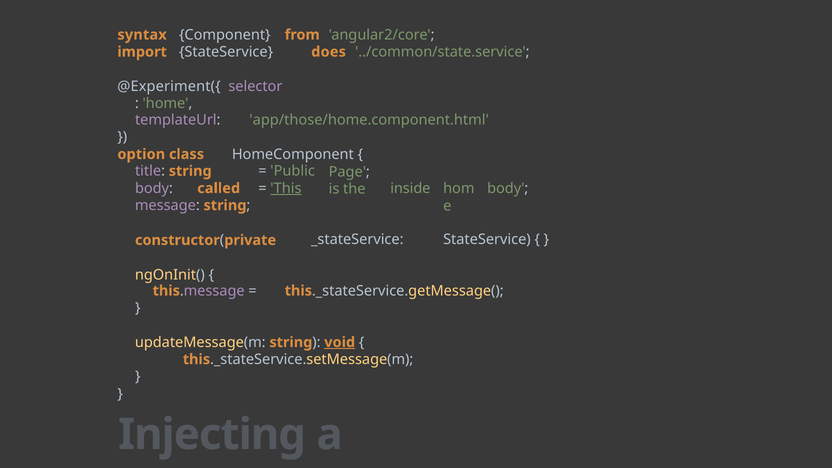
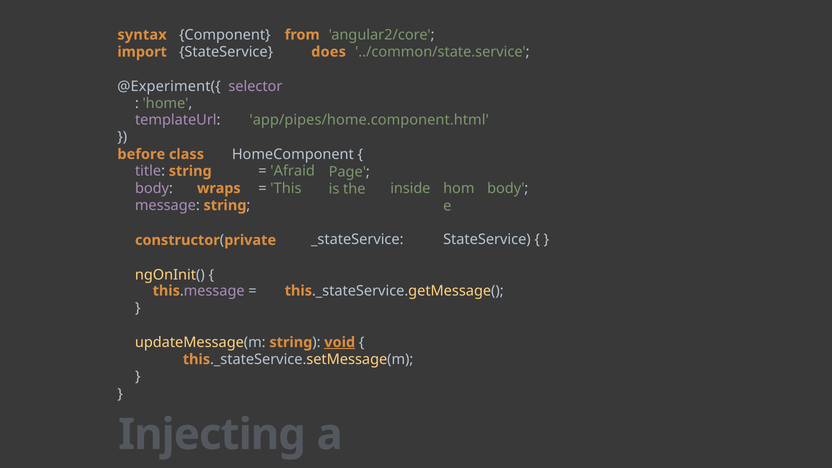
app/those/home.component.html: app/those/home.component.html -> app/pipes/home.component.html (369, 120)
option: option -> before (141, 154)
Public: Public -> Afraid (293, 171)
called: called -> wraps (219, 188)
This underline: present -> none (286, 188)
